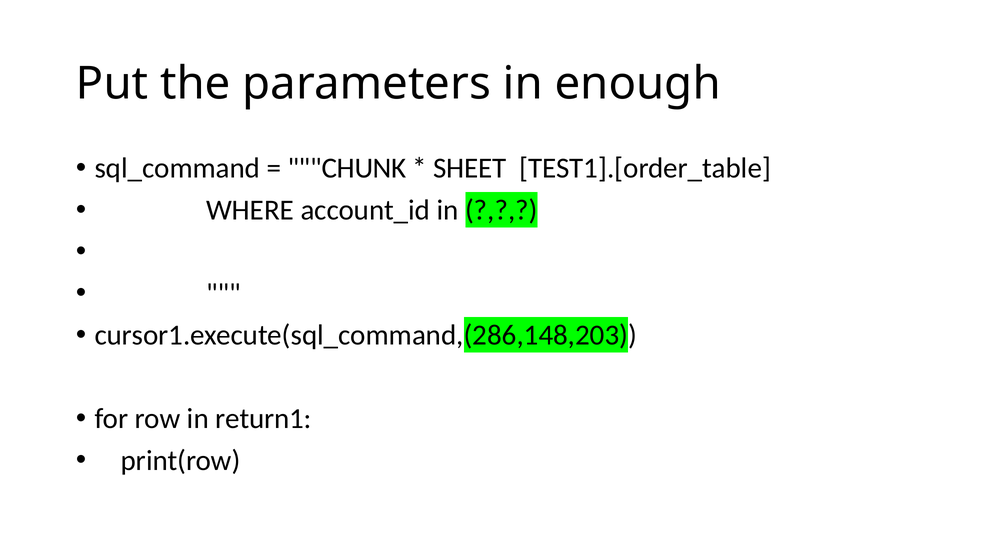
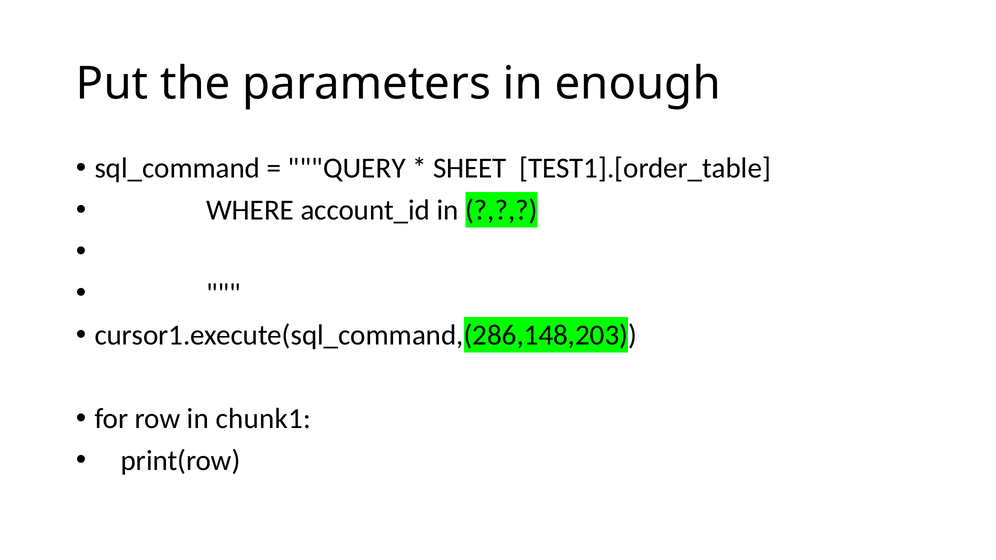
CHUNK: CHUNK -> QUERY (347, 168)
return1: return1 -> chunk1 (263, 419)
